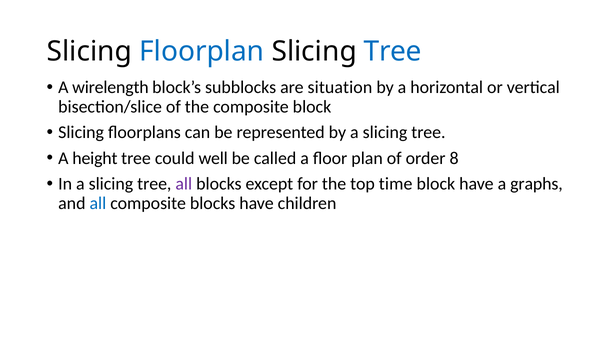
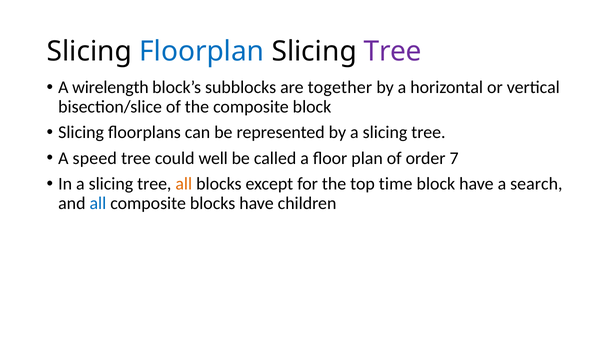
Tree colour: blue -> purple (393, 51)
situation: situation -> together (340, 87)
height: height -> speed (95, 158)
8: 8 -> 7 (454, 158)
all colour: purple -> orange (184, 184)
graphs: graphs -> search (536, 184)
